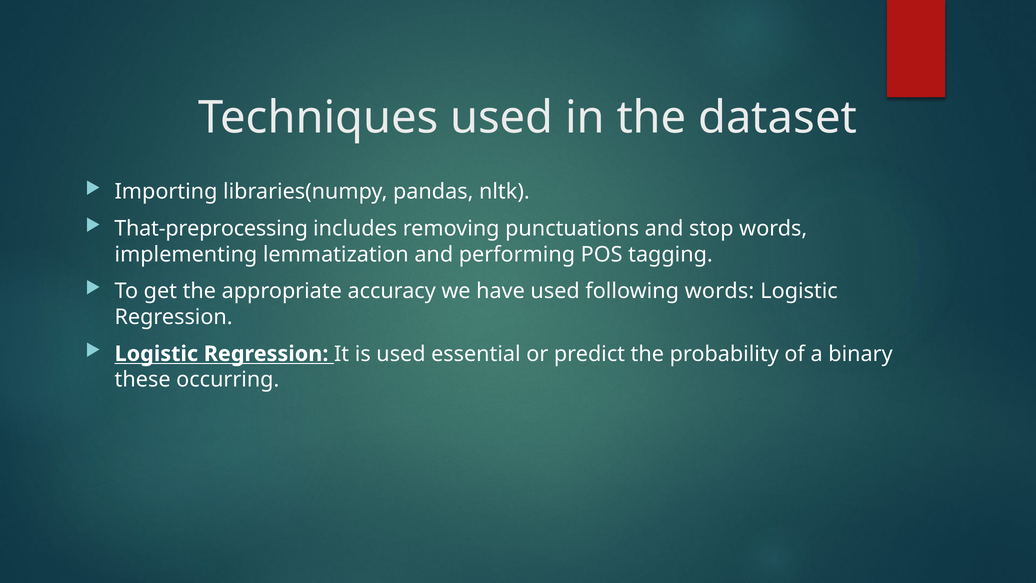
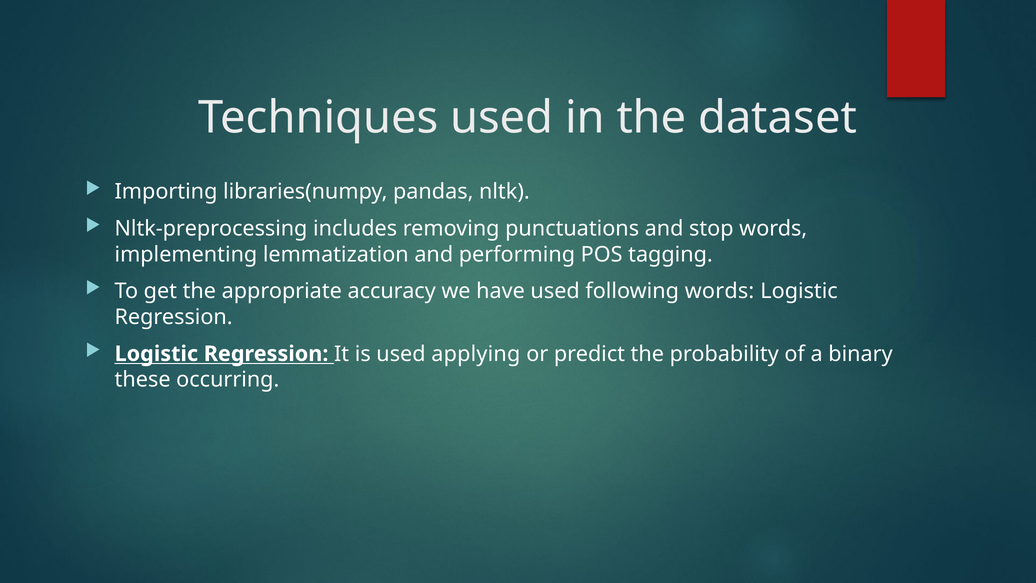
That-preprocessing: That-preprocessing -> Nltk-preprocessing (211, 228)
essential: essential -> applying (476, 354)
